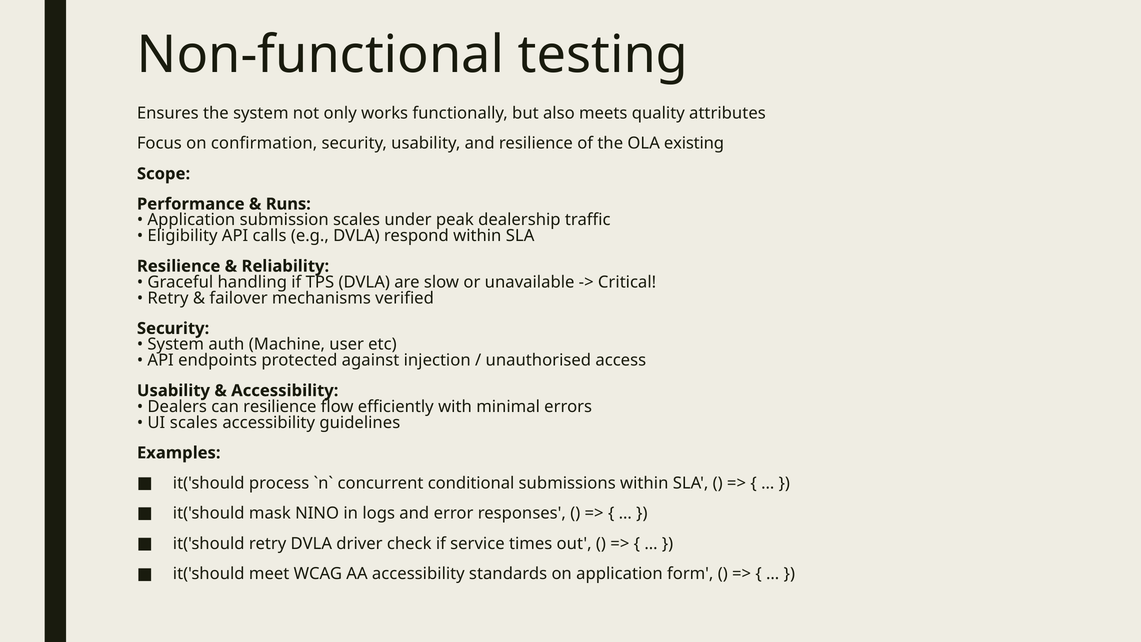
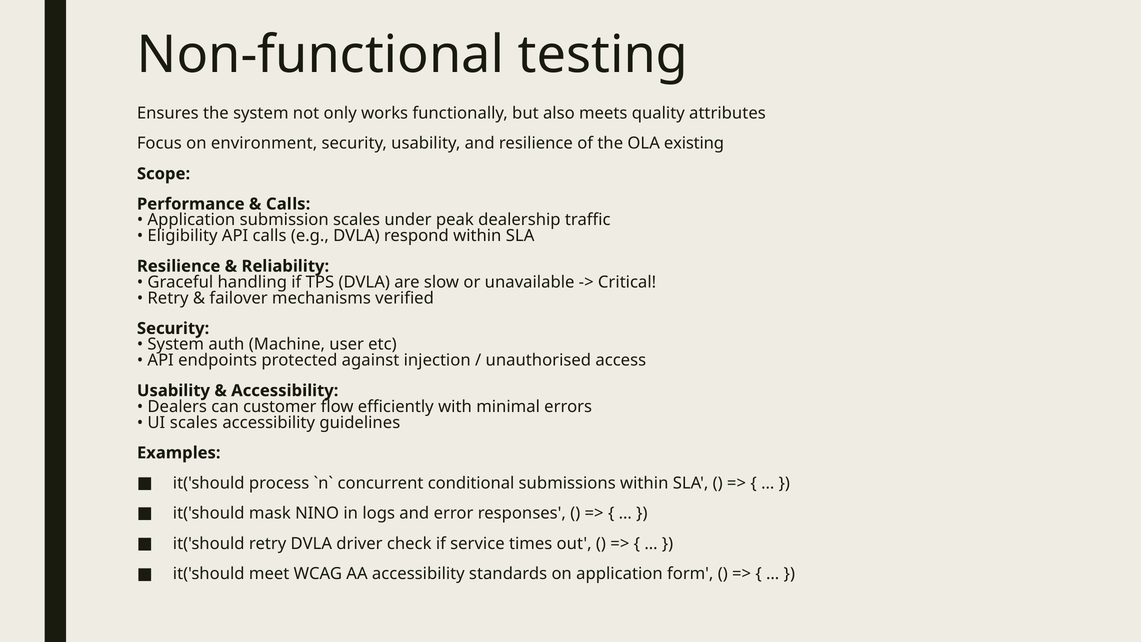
confirmation: confirmation -> environment (264, 143)
Runs: Runs -> Calls (288, 204)
can resilience: resilience -> customer (280, 407)
